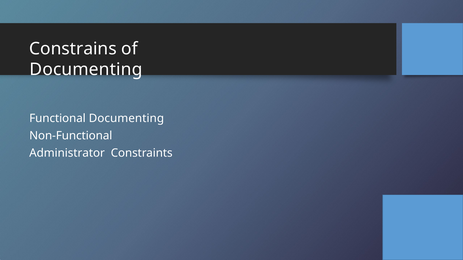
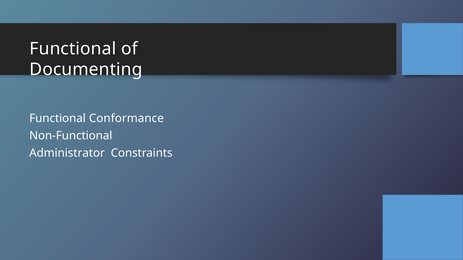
Constrains: Constrains -> Functional (73, 49)
Functional Documenting: Documenting -> Conformance (126, 119)
